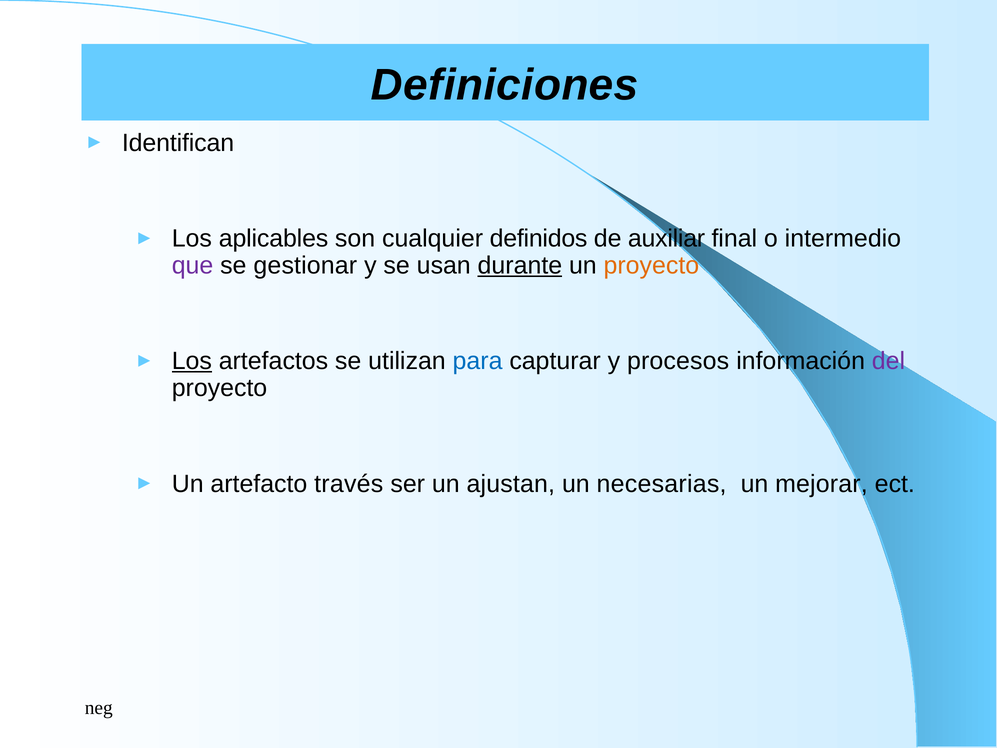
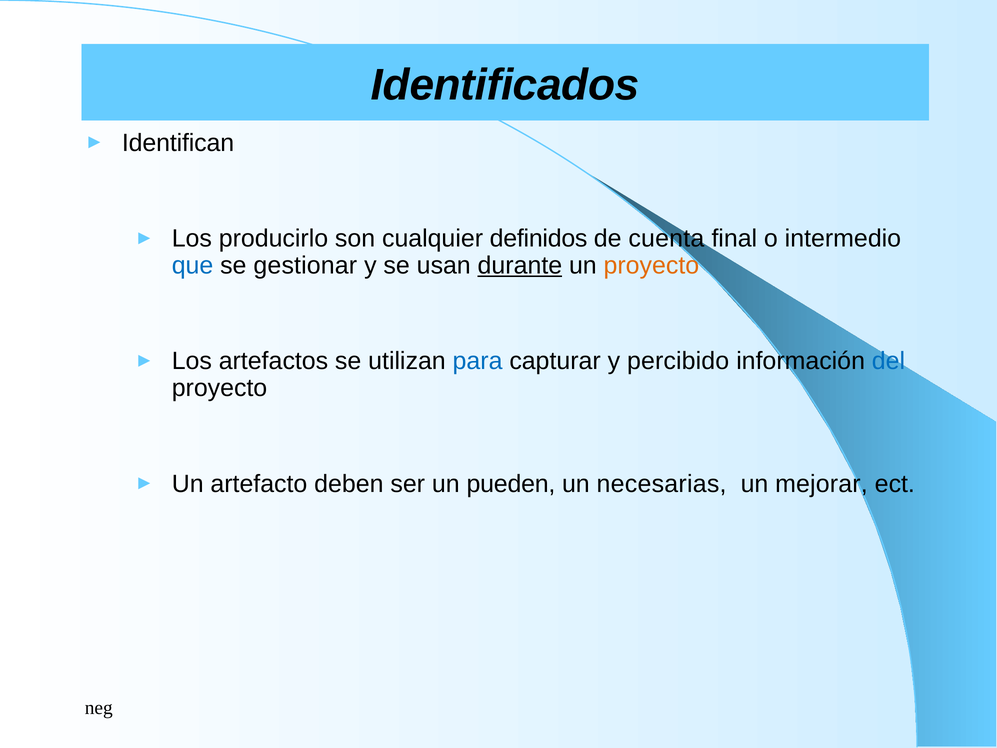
Definiciones: Definiciones -> Identificados (505, 85)
aplicables: aplicables -> producirlo (273, 238)
auxiliar: auxiliar -> cuenta (666, 238)
que colour: purple -> blue (193, 265)
Los underline: present -> none (192, 361)
procesos: procesos -> percibido (678, 361)
del colour: purple -> blue (888, 361)
través: través -> deben (349, 484)
ajustan: ajustan -> pueden (511, 484)
